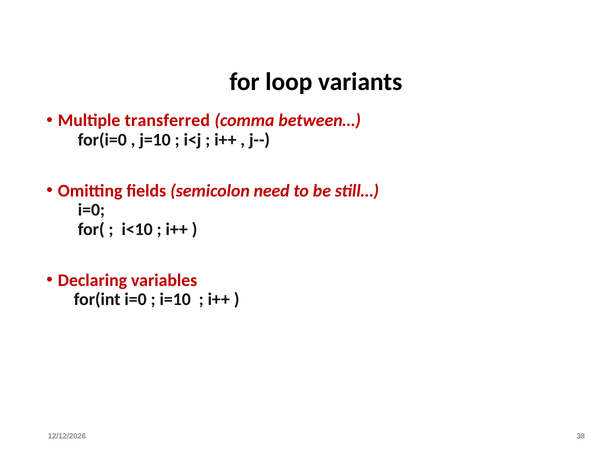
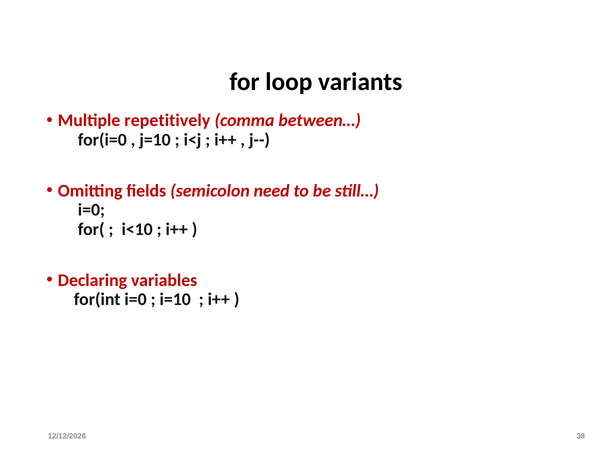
transferred: transferred -> repetitively (167, 120)
